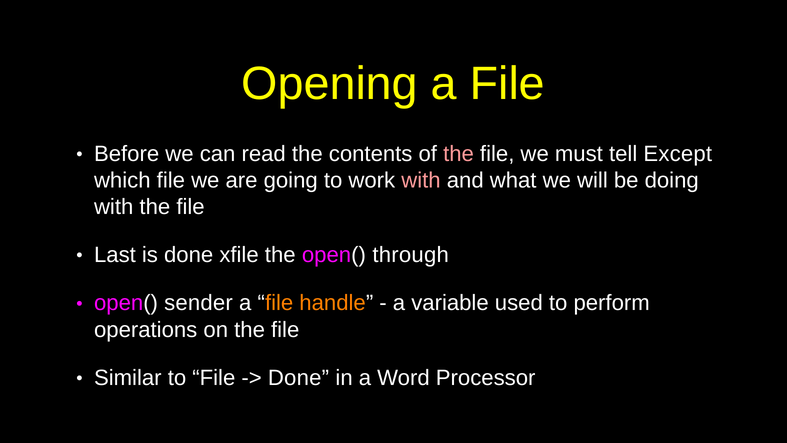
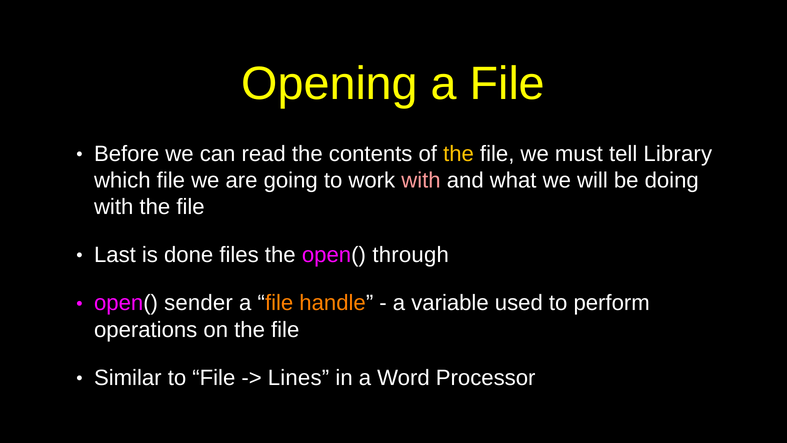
the colour: pink -> yellow (459, 154)
Except: Except -> Library (678, 154)
xfile: xfile -> files (239, 255)
Done: Done -> Lines (299, 378)
